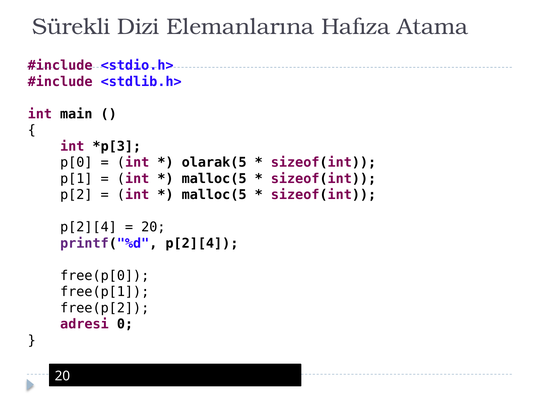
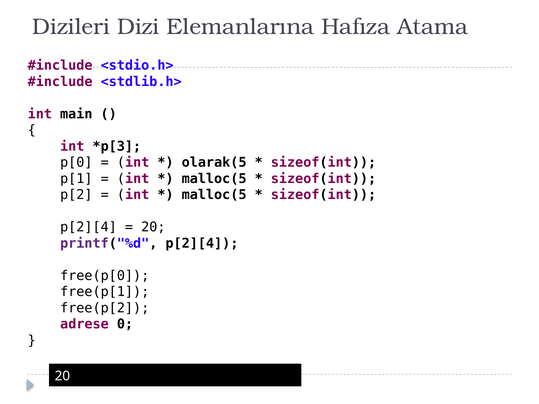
Sürekli: Sürekli -> Dizileri (71, 27)
adresi: adresi -> adrese (84, 324)
